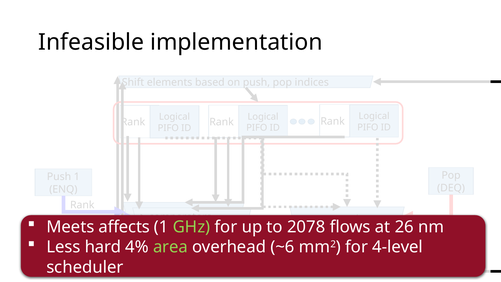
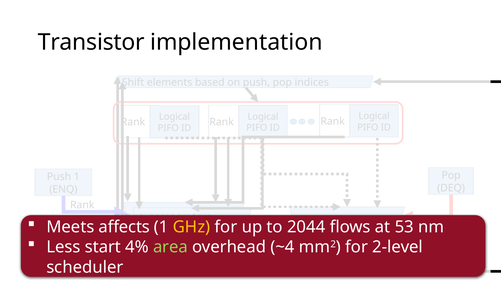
Infeasible: Infeasible -> Transistor (91, 42)
GHz colour: light green -> yellow (192, 227)
2078: 2078 -> 2044 (306, 227)
26: 26 -> 53 (404, 227)
hard: hard -> start (103, 247)
~6: ~6 -> ~4 (282, 247)
4-level: 4-level -> 2-level (398, 247)
